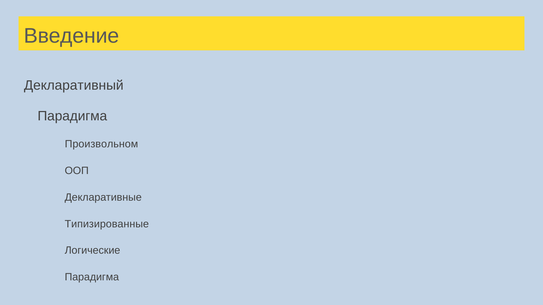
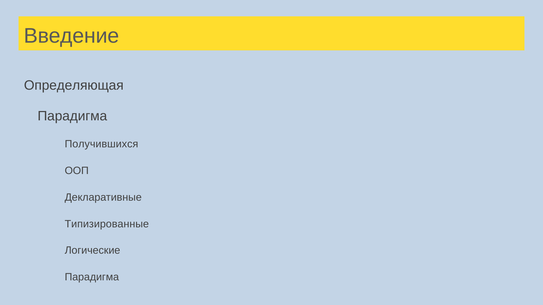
Декларативный: Декларативный -> Определяющая (74, 85)
Произвольном: Произвольном -> Получившихся (101, 144)
